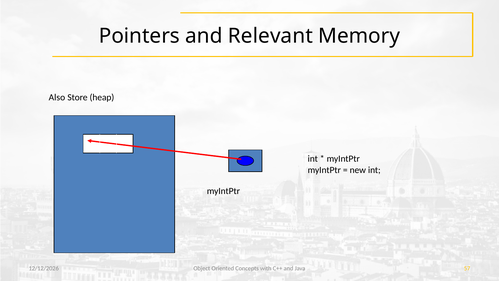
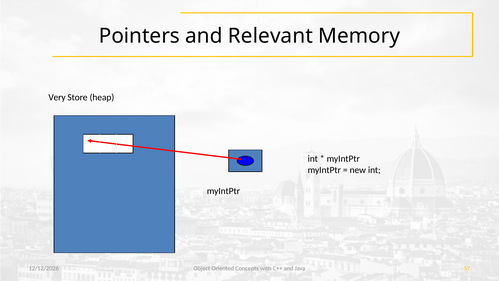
Also: Also -> Very (57, 97)
